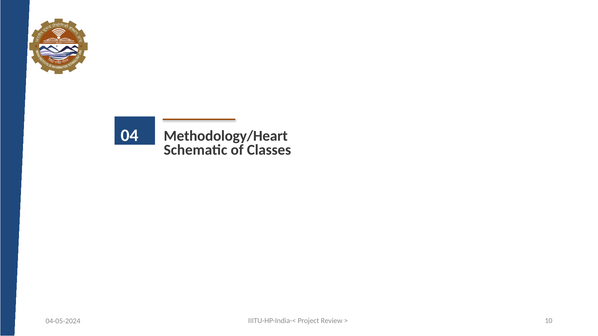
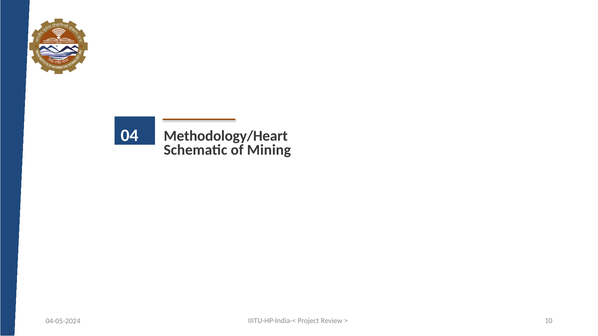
Classes: Classes -> Mining (269, 150)
